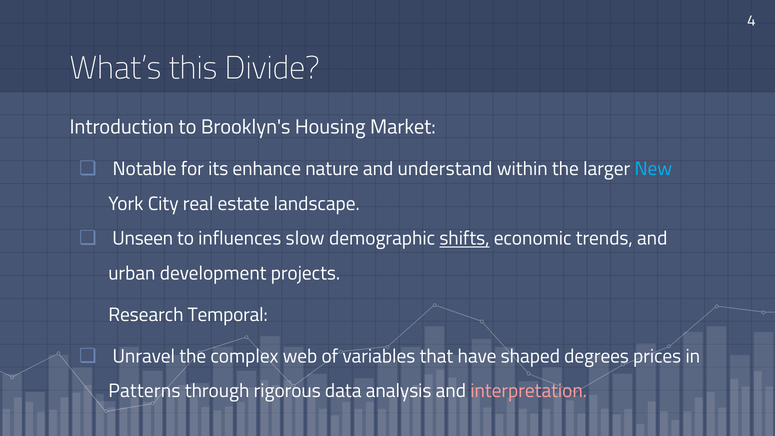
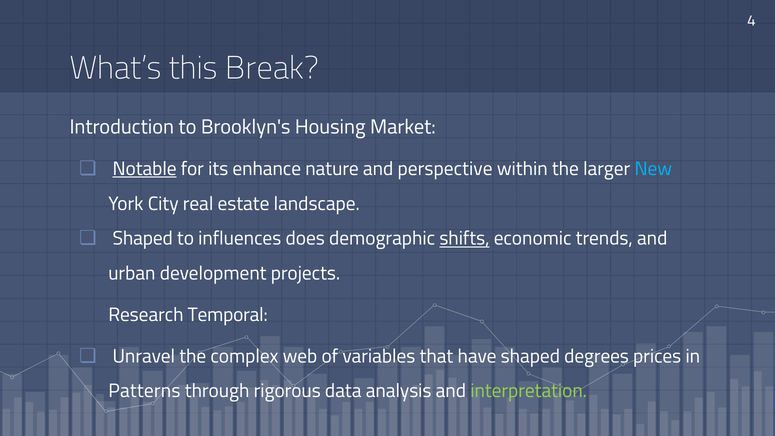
Divide: Divide -> Break (272, 68)
Notable underline: none -> present (145, 169)
understand: understand -> perspective (445, 169)
Unseen: Unseen -> Shaped (143, 239)
slow: slow -> does (305, 239)
interpretation colour: pink -> light green (529, 391)
